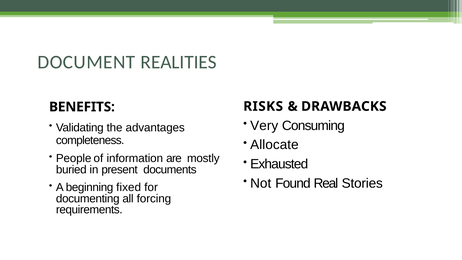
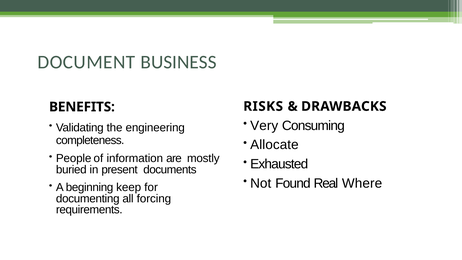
REALITIES: REALITIES -> BUSINESS (179, 62)
advantages: advantages -> engineering (155, 127)
Stories: Stories -> Where (362, 183)
fixed: fixed -> keep (129, 187)
